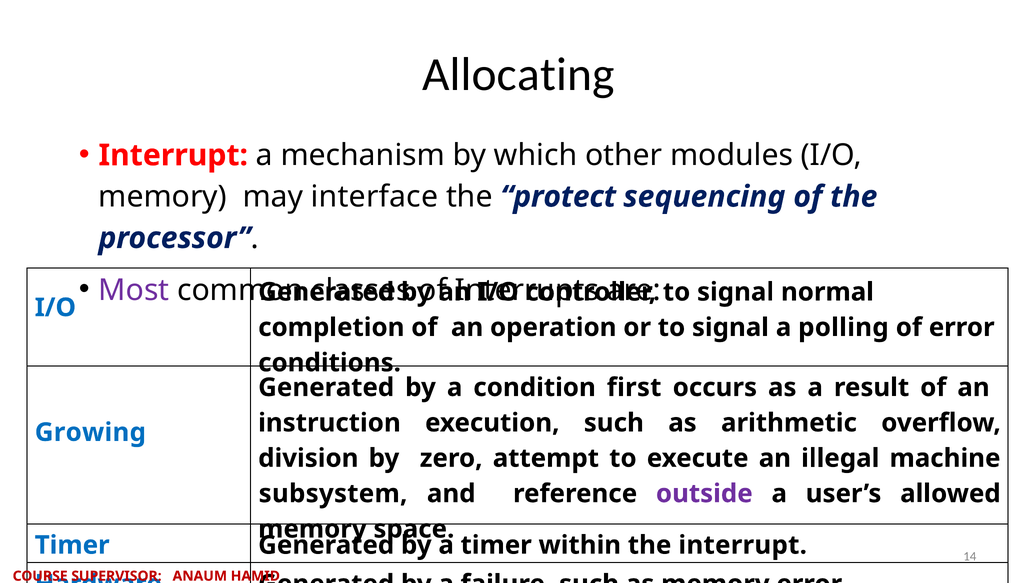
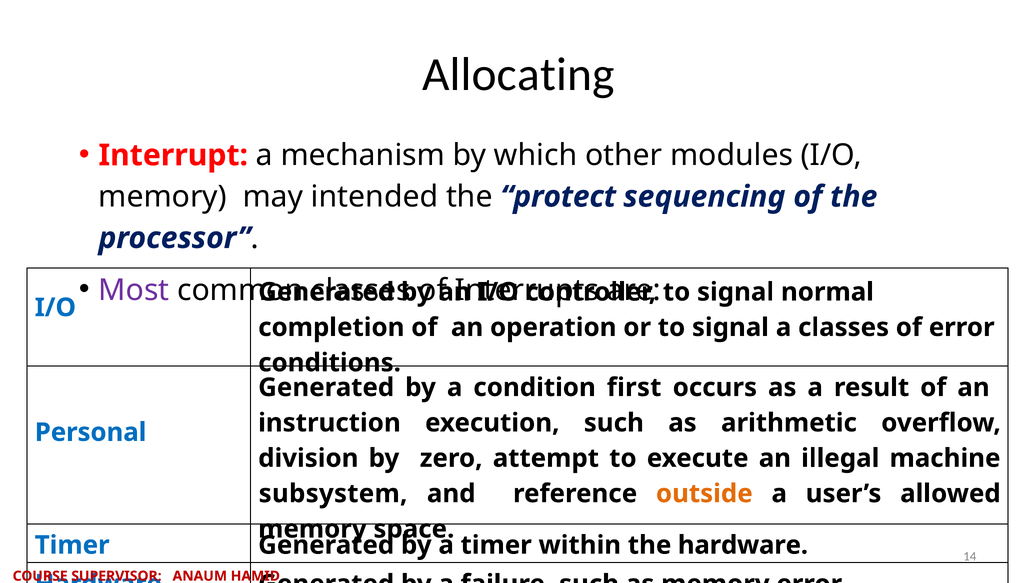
interface: interface -> intended (375, 197)
a polling: polling -> classes (844, 327)
Growing: Growing -> Personal (91, 432)
outside colour: purple -> orange (704, 493)
the interrupt: interrupt -> hardware (743, 545)
